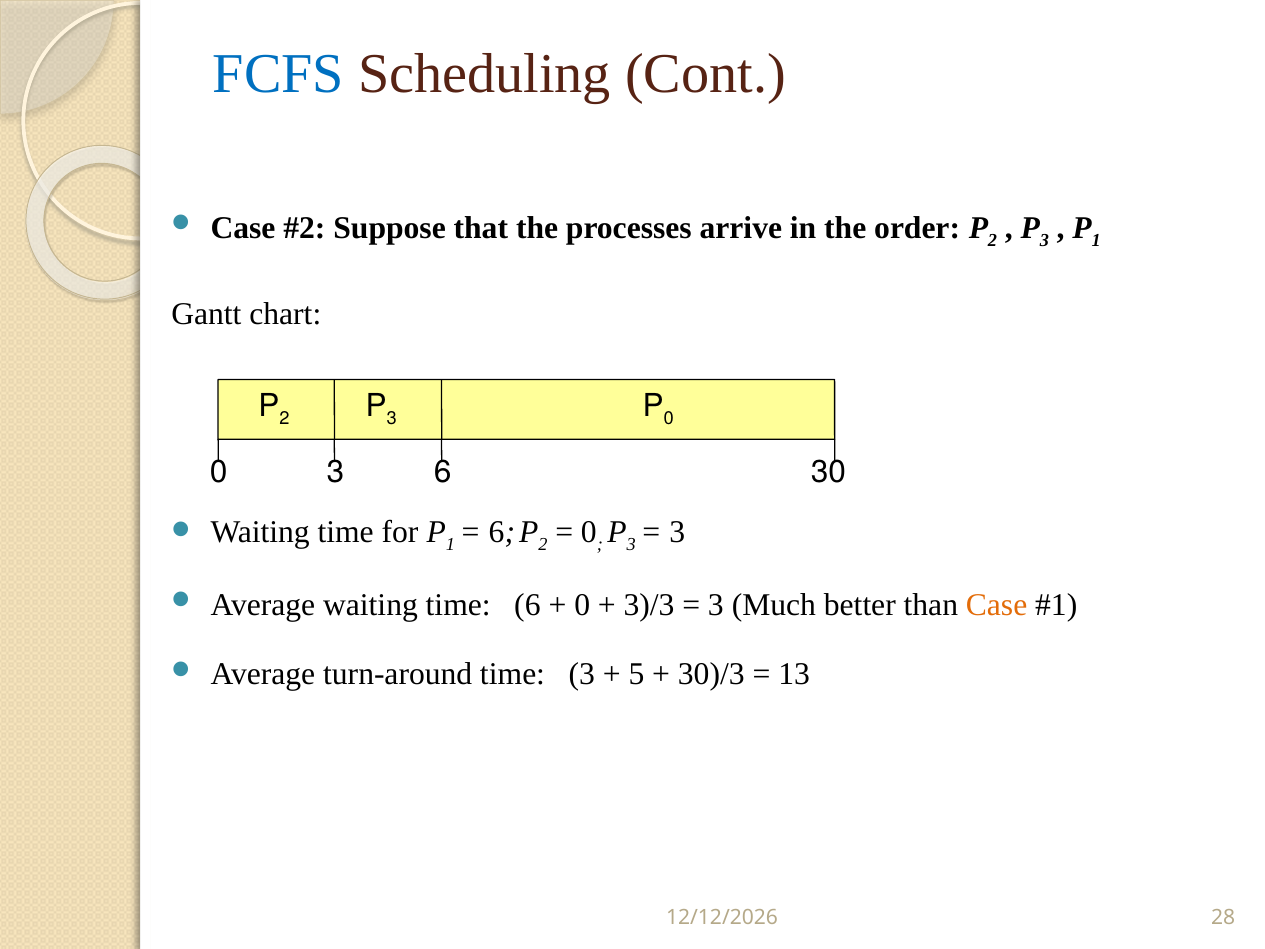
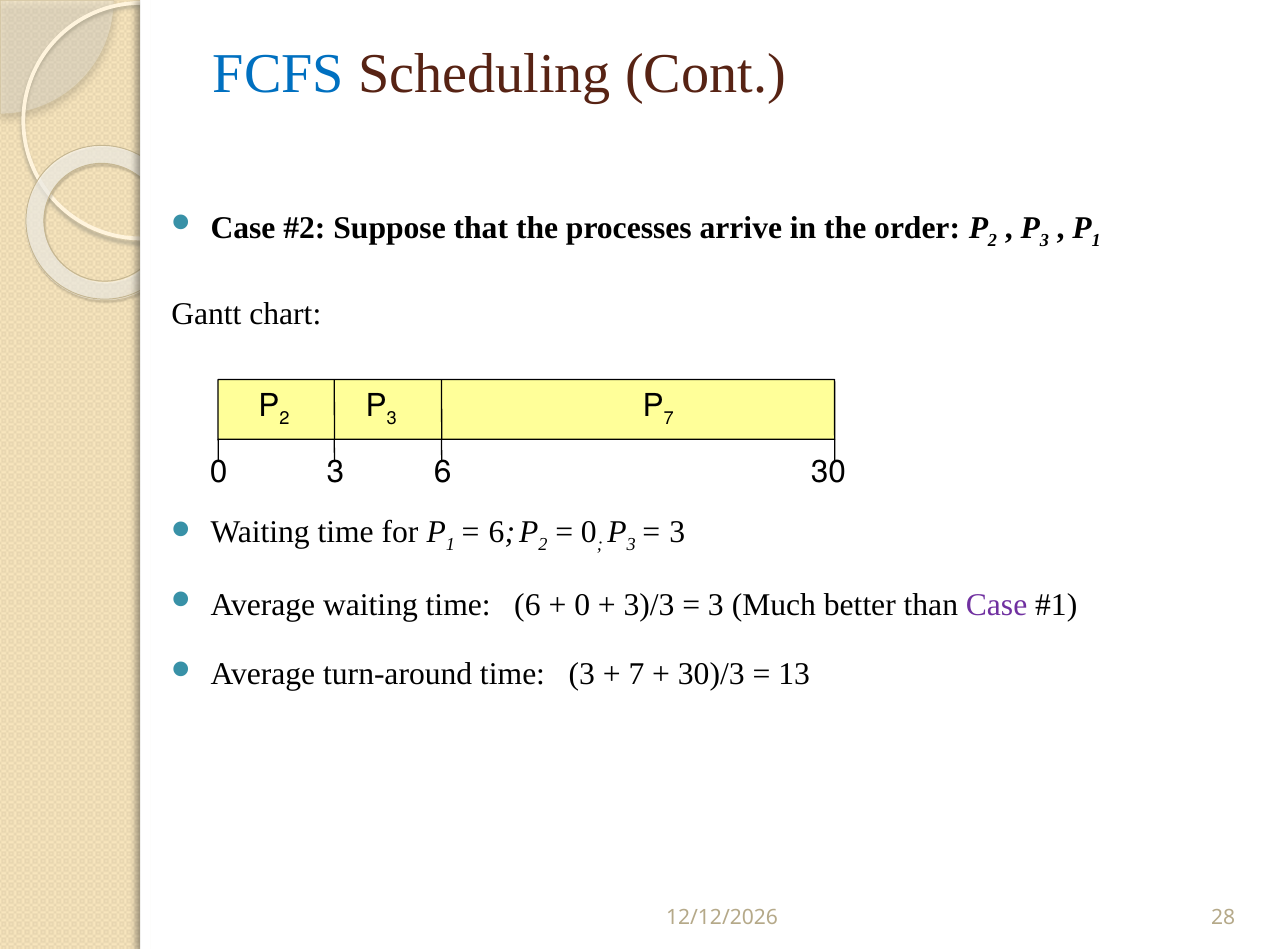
0: 0 -> 7 (669, 418)
Case colour: orange -> purple (997, 605)
5: 5 -> 7 (637, 674)
